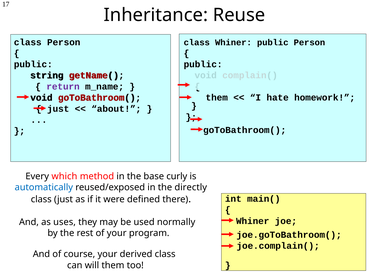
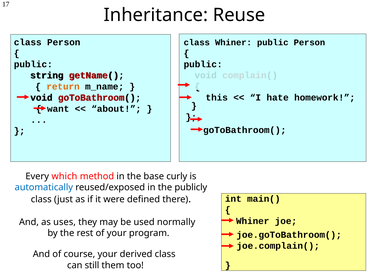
return colour: purple -> orange (63, 87)
them: them -> this (217, 98)
just: just -> want (58, 109)
directly: directly -> publicly (191, 187)
will: will -> still (92, 265)
